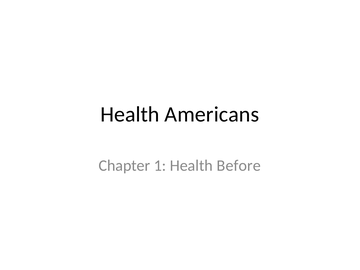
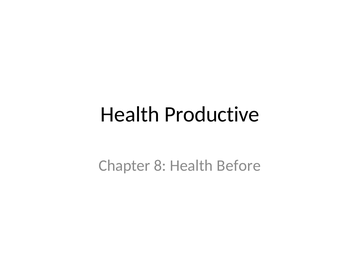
Americans: Americans -> Productive (212, 114)
1: 1 -> 8 (160, 166)
